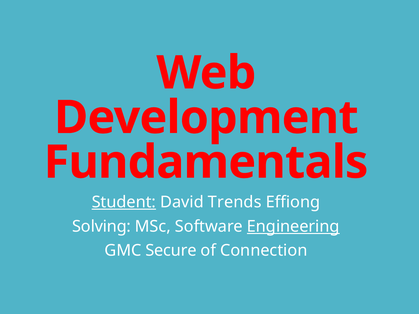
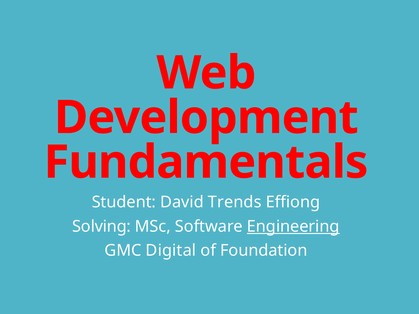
Student underline: present -> none (124, 202)
Secure: Secure -> Digital (171, 251)
Connection: Connection -> Foundation (264, 251)
